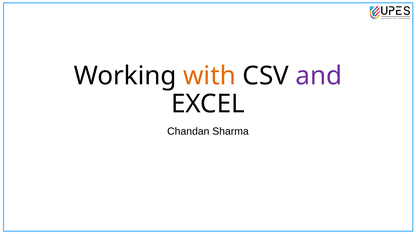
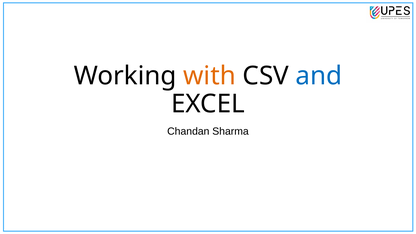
and colour: purple -> blue (319, 76)
